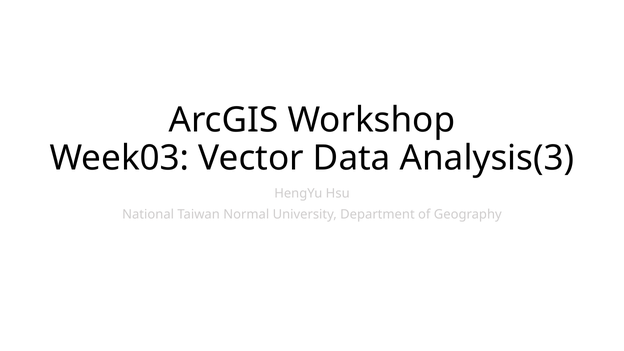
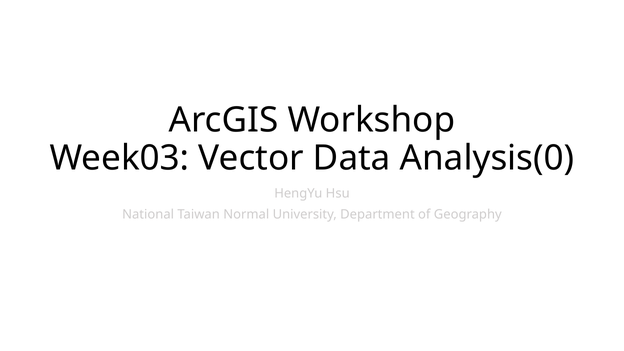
Analysis(3: Analysis(3 -> Analysis(0 (487, 158)
